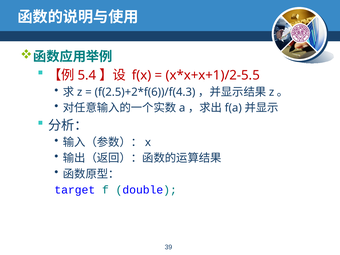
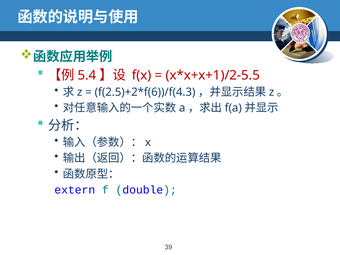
target: target -> extern (75, 190)
